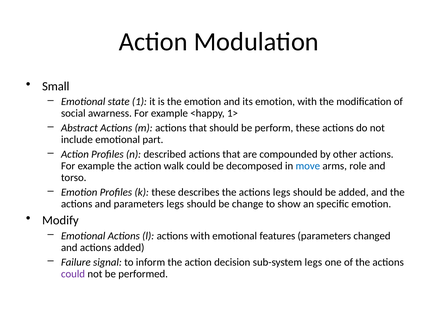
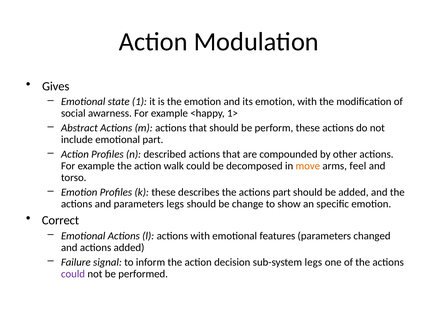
Small: Small -> Gives (56, 86)
move colour: blue -> orange (308, 166)
role: role -> feel (358, 166)
actions legs: legs -> part (282, 192)
Modify: Modify -> Correct (60, 220)
